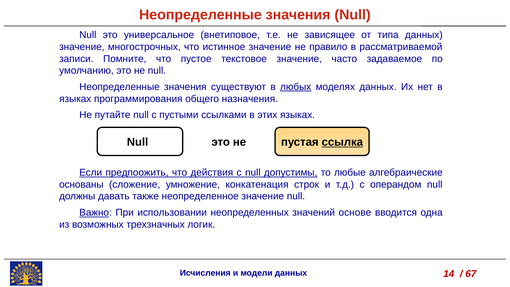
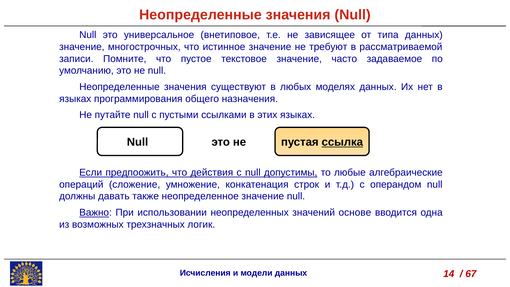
правило: правило -> требуют (328, 47)
любых underline: present -> none (296, 87)
основаны: основаны -> операций (81, 184)
